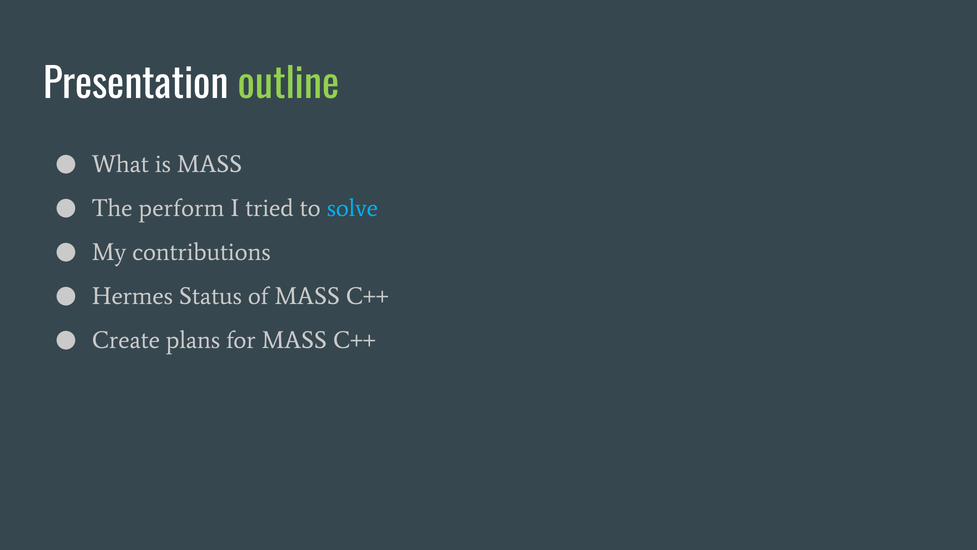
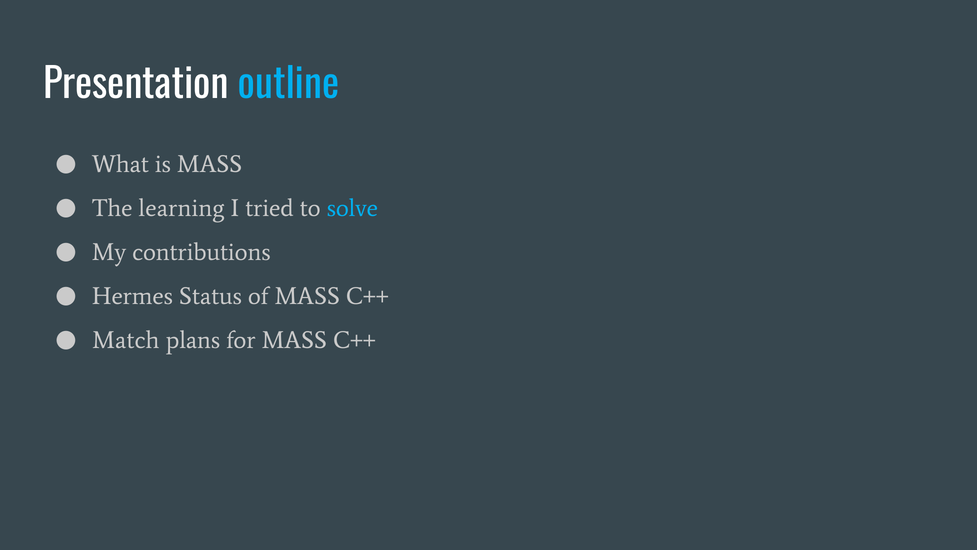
outline colour: light green -> light blue (289, 85)
perform: perform -> learning (181, 208)
Create: Create -> Match (126, 340)
